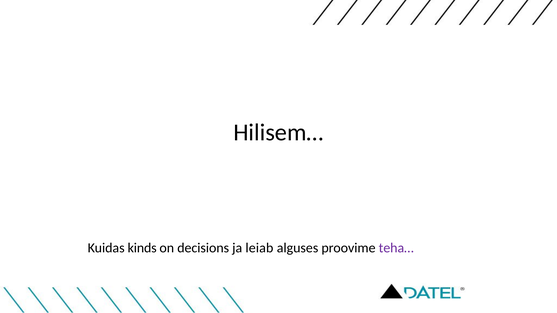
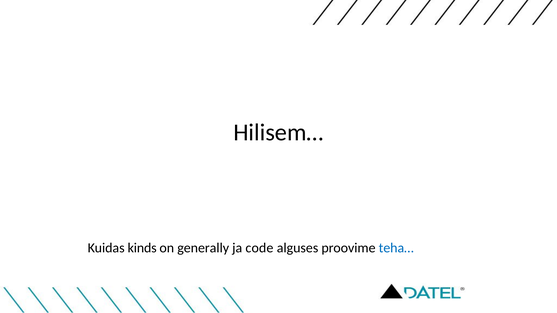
decisions: decisions -> generally (203, 248)
leiab: leiab -> code (259, 248)
teha… colour: purple -> blue (396, 248)
